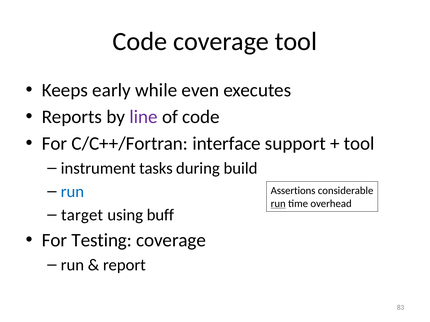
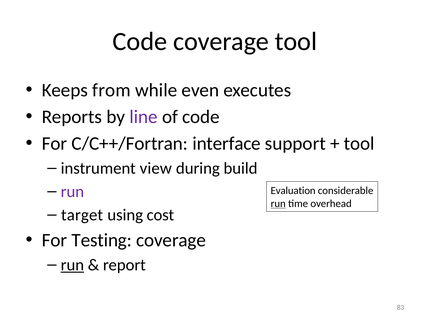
early: early -> from (112, 90)
tasks: tasks -> view (156, 168)
run colour: blue -> purple (72, 192)
Assertions: Assertions -> Evaluation (293, 191)
buff: buff -> cost (160, 215)
run underline: none -> present (72, 265)
